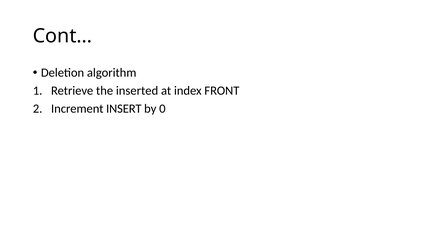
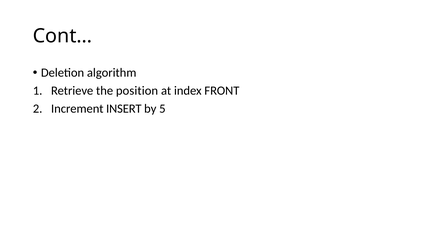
inserted: inserted -> position (137, 91)
0: 0 -> 5 (162, 109)
